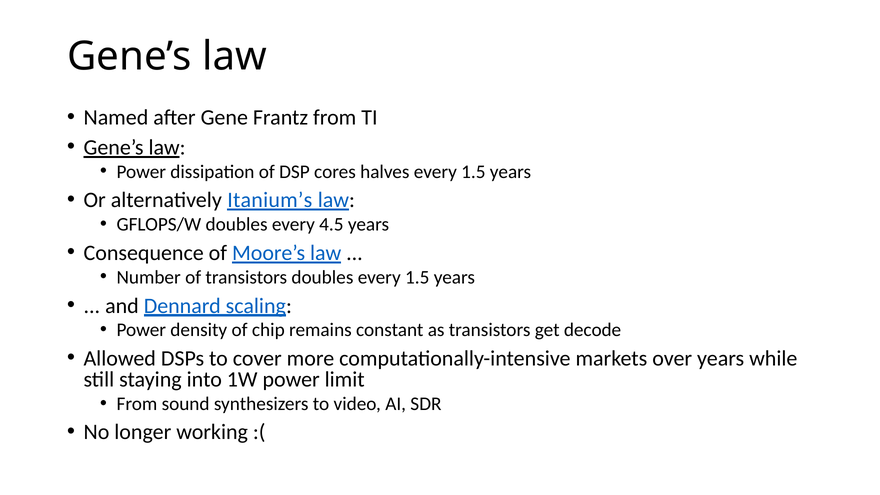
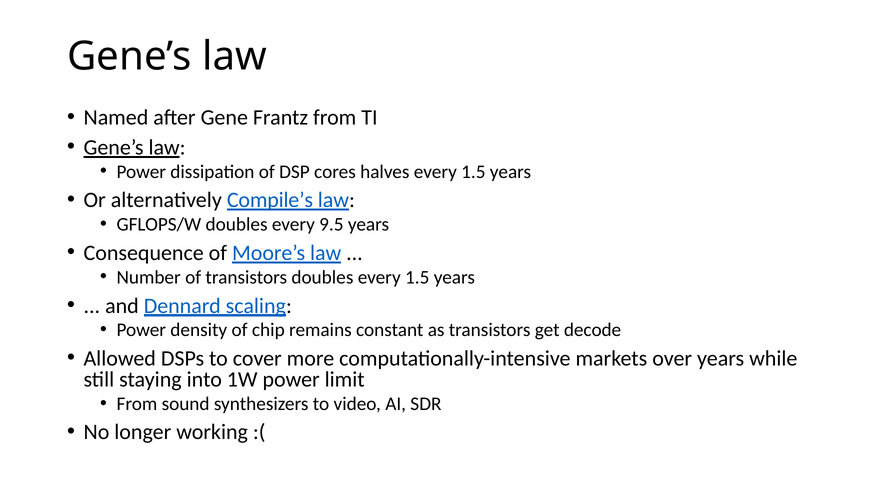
Itanium’s: Itanium’s -> Compile’s (270, 200)
4.5: 4.5 -> 9.5 (331, 224)
